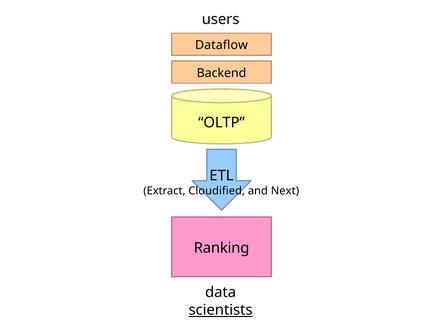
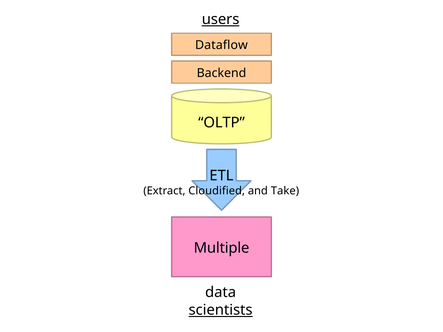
users underline: none -> present (221, 19)
Next: Next -> Take (285, 191)
Ranking: Ranking -> Multiple (222, 248)
